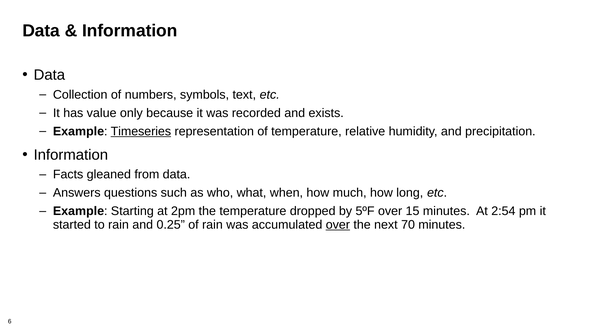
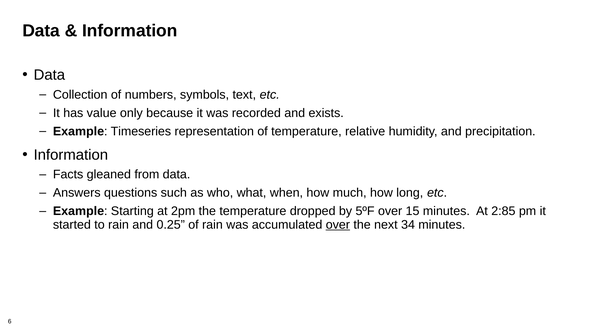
Timeseries underline: present -> none (141, 132)
2:54: 2:54 -> 2:85 (503, 211)
70: 70 -> 34 (408, 225)
